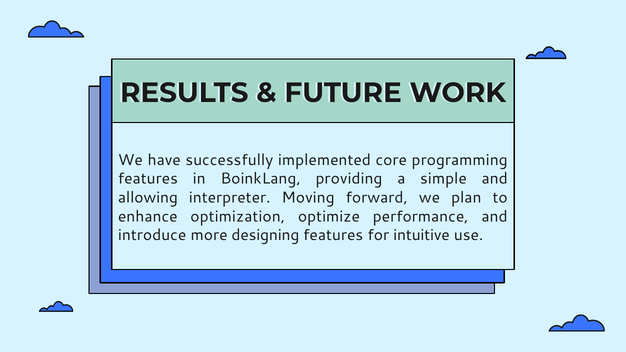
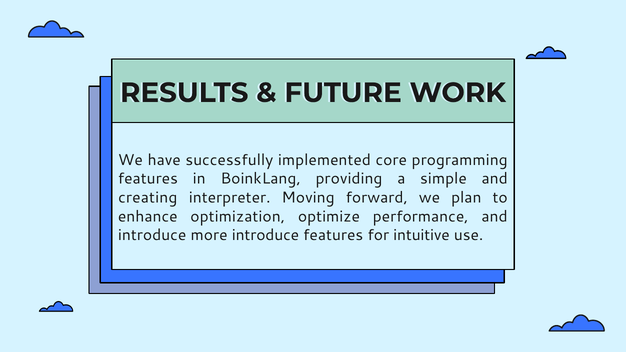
allowing: allowing -> creating (148, 198)
more designing: designing -> introduce (265, 235)
